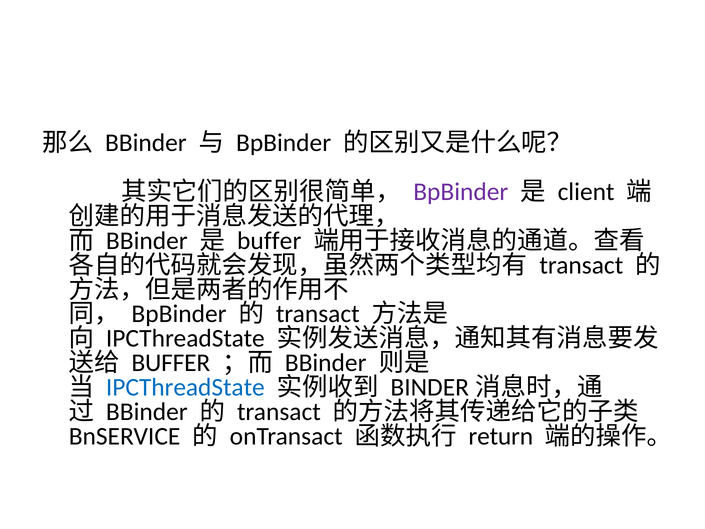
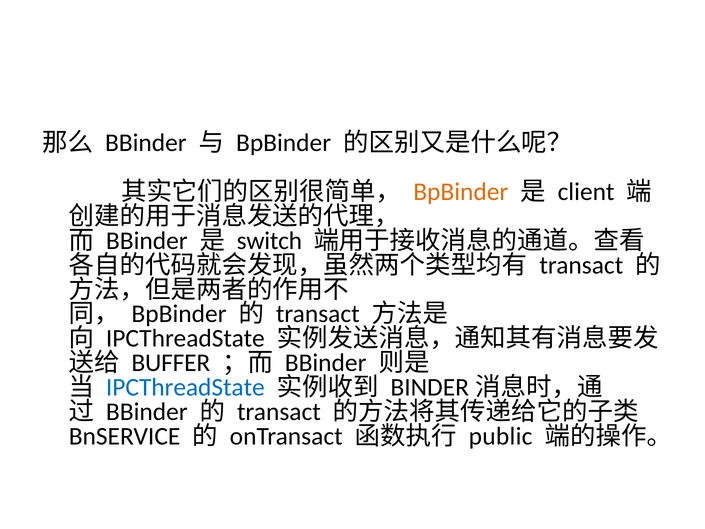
BpBinder colour: purple -> orange (461, 192)
buffer: buffer -> switch (269, 241)
return: return -> public (501, 436)
